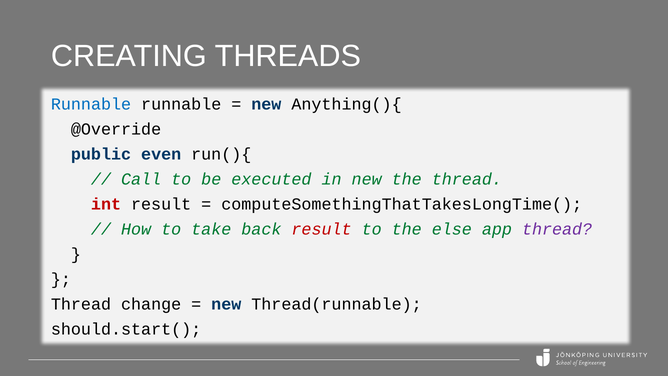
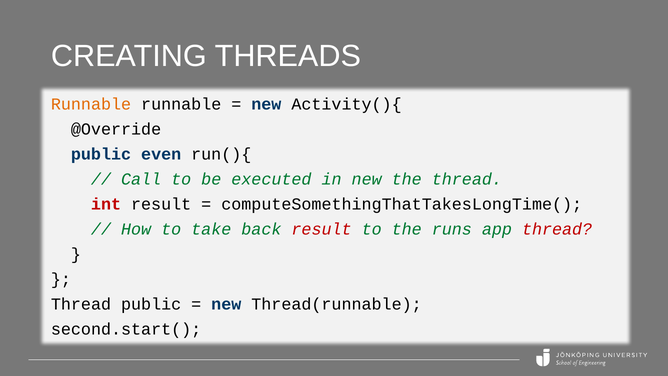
Runnable colour: blue -> orange (91, 104)
Anything(){: Anything(){ -> Activity(){ (347, 104)
else: else -> runs (452, 229)
thread colour: purple -> red (557, 229)
Thread change: change -> public (151, 304)
should.start(: should.start( -> second.start( (126, 329)
